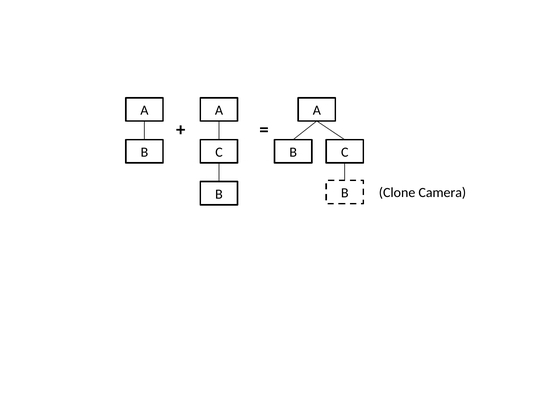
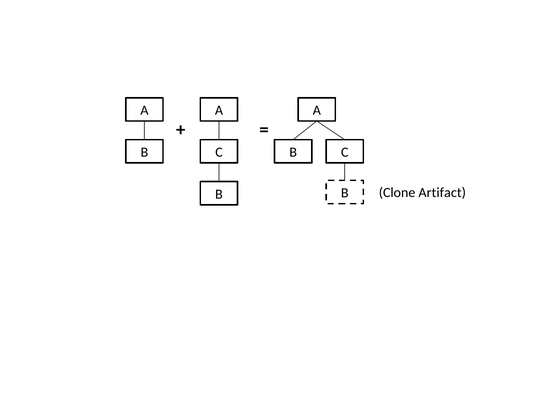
Camera: Camera -> Artifact (442, 193)
